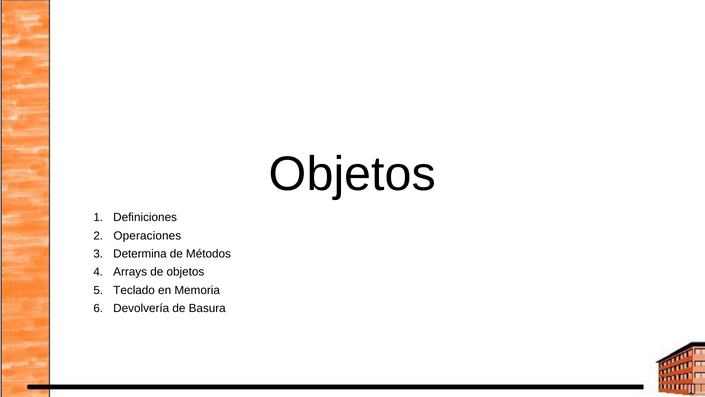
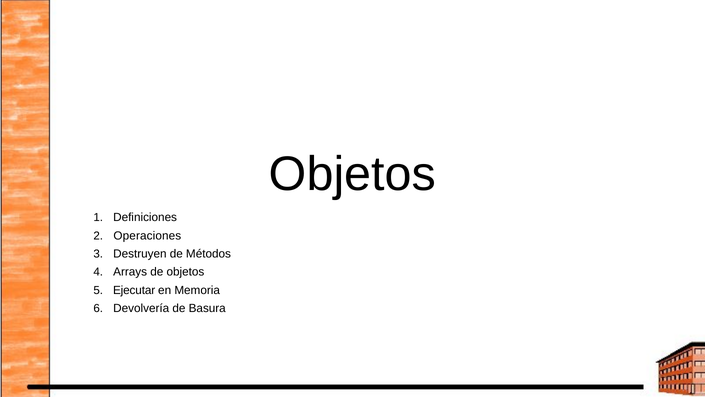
Determina: Determina -> Destruyen (140, 254)
Teclado: Teclado -> Ejecutar (134, 290)
